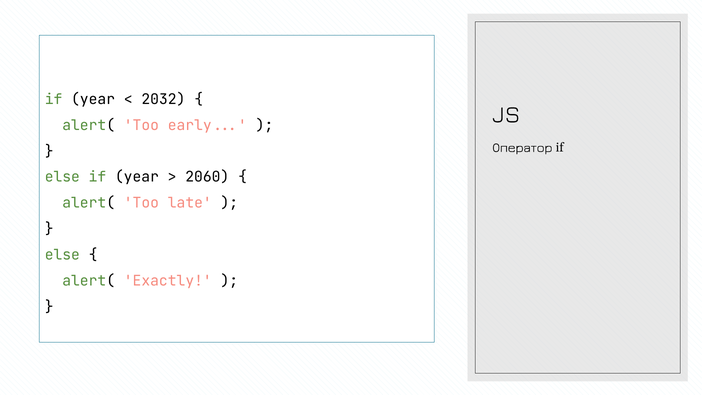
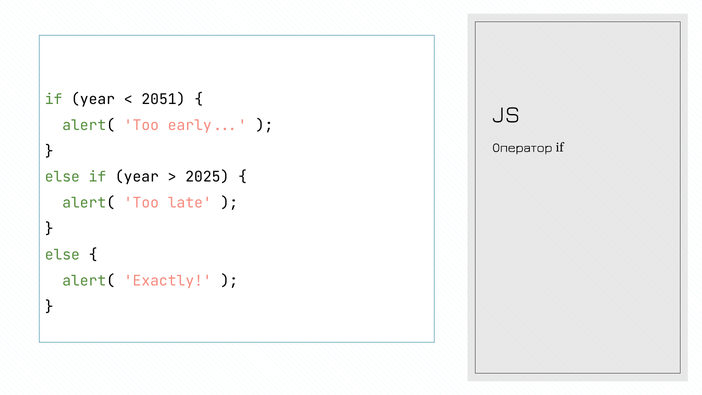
2032: 2032 -> 2051 (163, 99)
2060: 2060 -> 2025 (207, 177)
